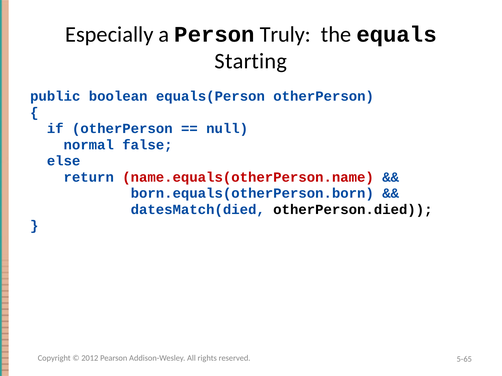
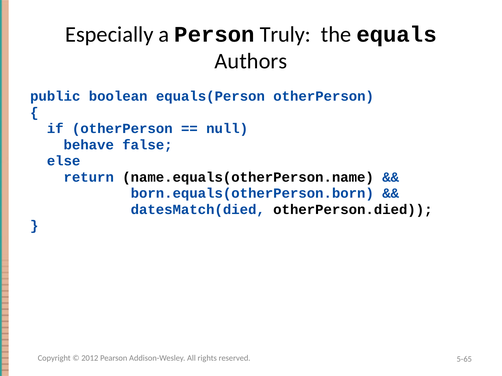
Starting: Starting -> Authors (251, 61)
normal: normal -> behave (89, 145)
name.equals(otherPerson.name colour: red -> black (248, 177)
